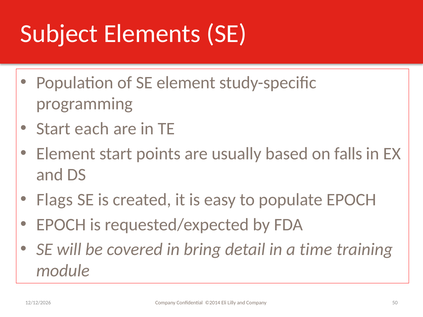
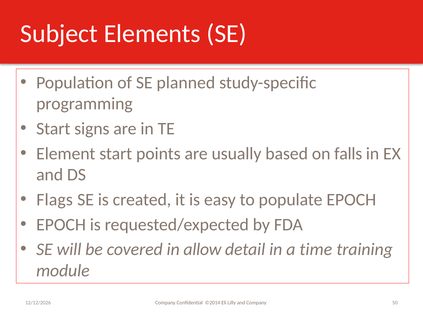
SE element: element -> planned (186, 83)
each: each -> signs (92, 129)
bring: bring -> allow (202, 250)
